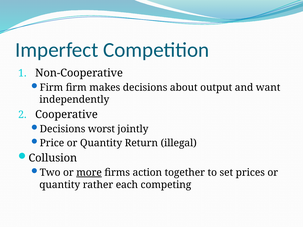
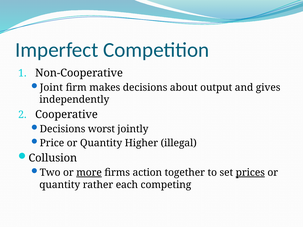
Firm: Firm -> Joint (51, 88)
want: want -> gives (268, 88)
Return: Return -> Higher (141, 143)
prices underline: none -> present (250, 173)
